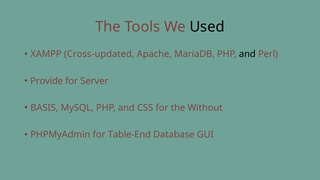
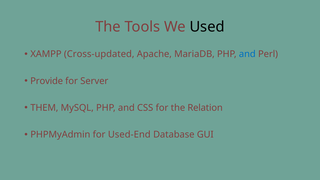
and colour: black -> blue (247, 54)
BASIS: BASIS -> THEM (44, 108)
Without: Without -> Relation (205, 108)
Table-End: Table-End -> Used-End (129, 135)
